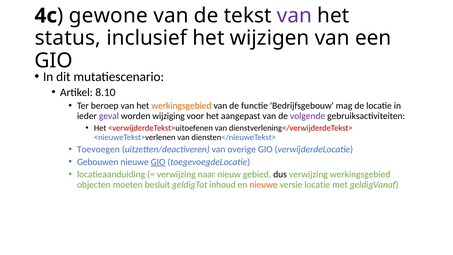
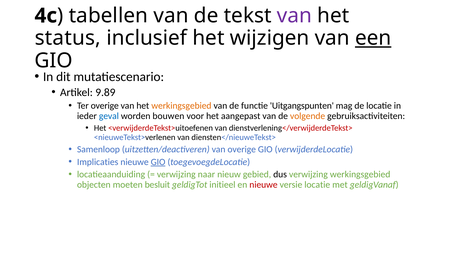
gewone: gewone -> tabellen (108, 16)
een underline: none -> present (373, 38)
8.10: 8.10 -> 9.89 (105, 92)
Ter beroep: beroep -> overige (105, 106)
Bedrijfsgebouw: Bedrijfsgebouw -> Uitgangspunten (302, 106)
geval colour: purple -> blue (109, 116)
wijziging: wijziging -> bouwen (168, 116)
volgende colour: purple -> orange (308, 116)
Toevoegen: Toevoegen -> Samenloop (98, 149)
Gebouwen: Gebouwen -> Implicaties (98, 162)
inhoud: inhoud -> initieel (222, 185)
nieuwe colour: orange -> red (263, 185)
